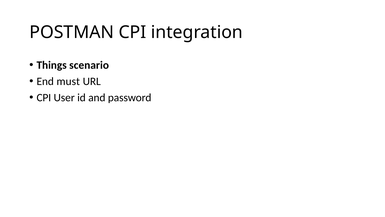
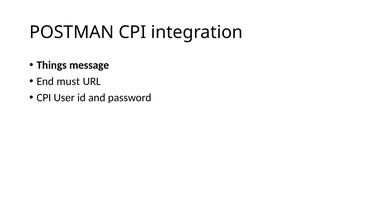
scenario: scenario -> message (89, 65)
